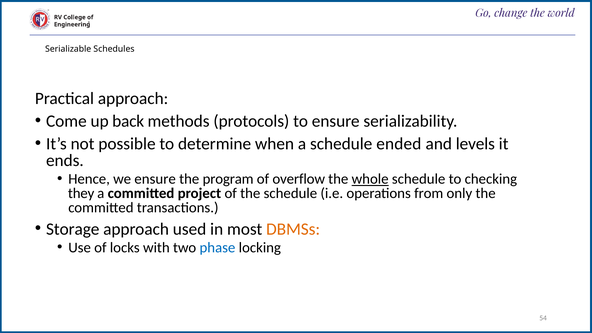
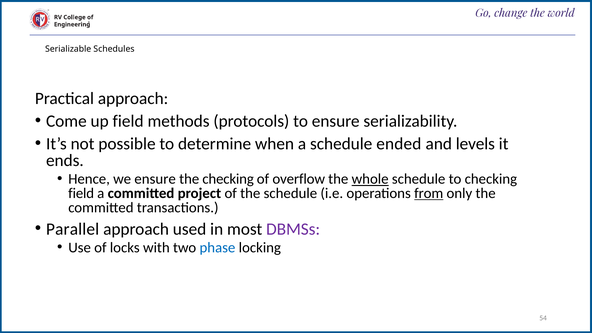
up back: back -> field (128, 121)
the program: program -> checking (228, 179)
they: they -> field (81, 193)
from underline: none -> present (429, 193)
Storage: Storage -> Parallel (73, 229)
DBMSs colour: orange -> purple (293, 229)
